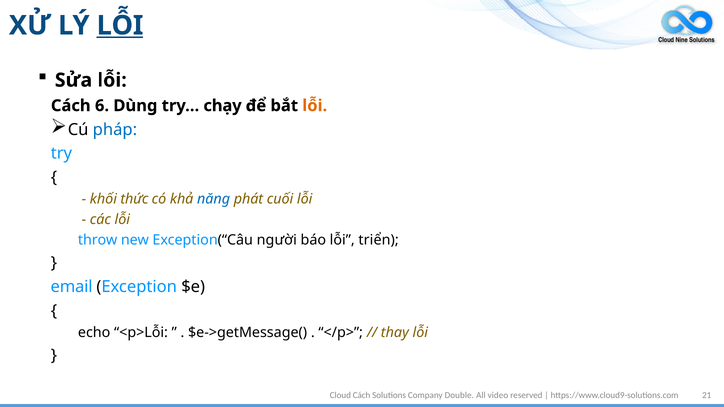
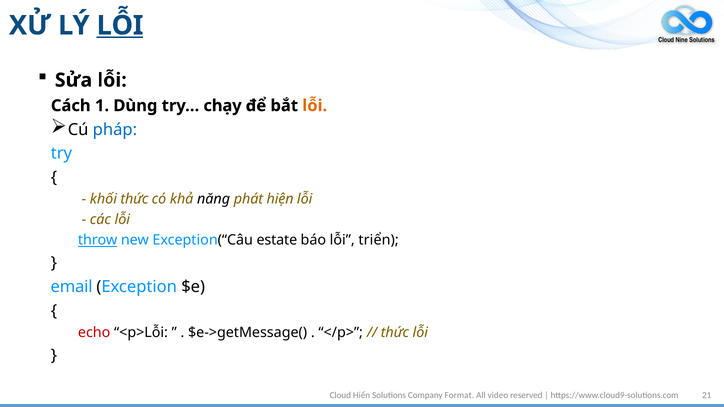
6: 6 -> 1 (102, 106)
năng colour: blue -> black (214, 199)
cuối: cuối -> hiện (280, 199)
throw underline: none -> present (98, 240)
người: người -> estate (277, 240)
echo colour: black -> red (94, 333)
thay: thay -> thức (395, 333)
Cloud Cách: Cách -> Hiển (362, 395)
Double: Double -> Format (459, 395)
